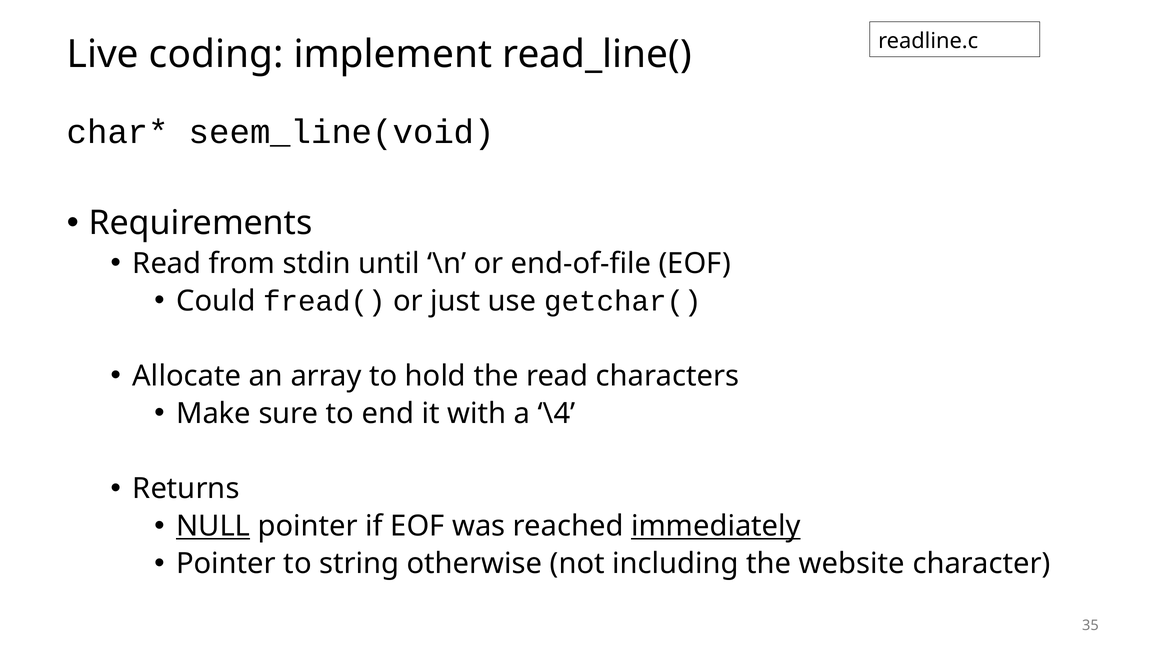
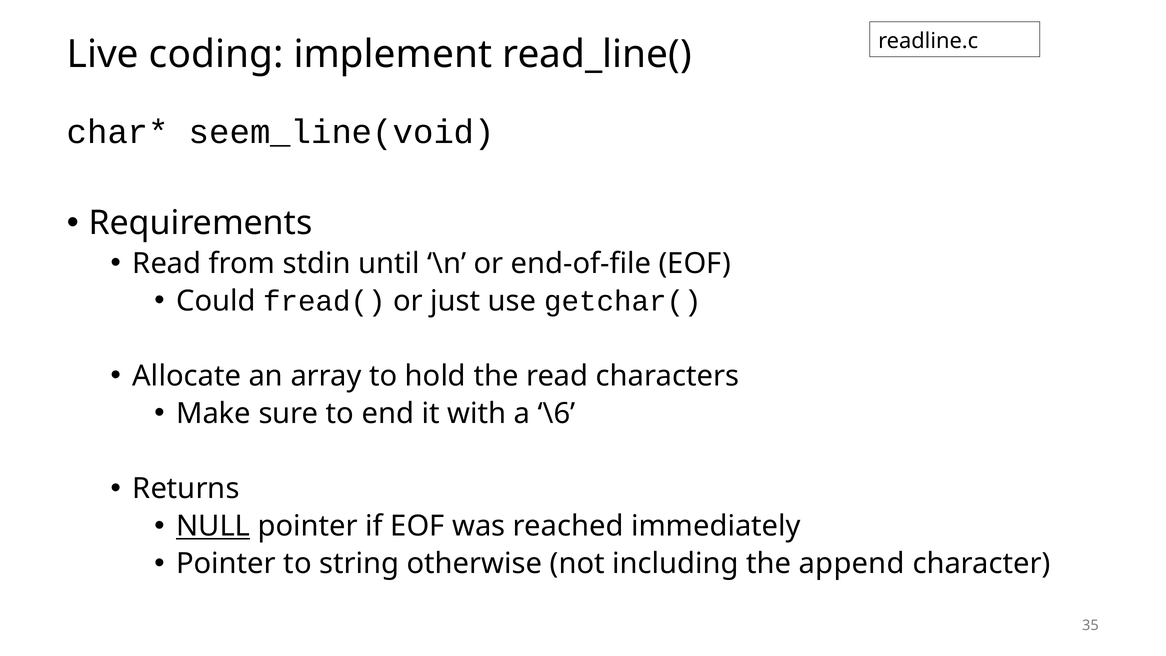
\4: \4 -> \6 (557, 413)
immediately underline: present -> none (716, 526)
website: website -> append (852, 564)
